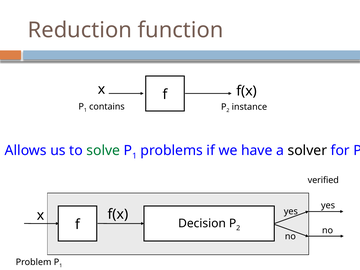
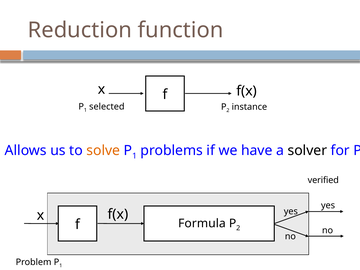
contains: contains -> selected (107, 107)
solve colour: green -> orange (103, 151)
Decision: Decision -> Formula (202, 223)
